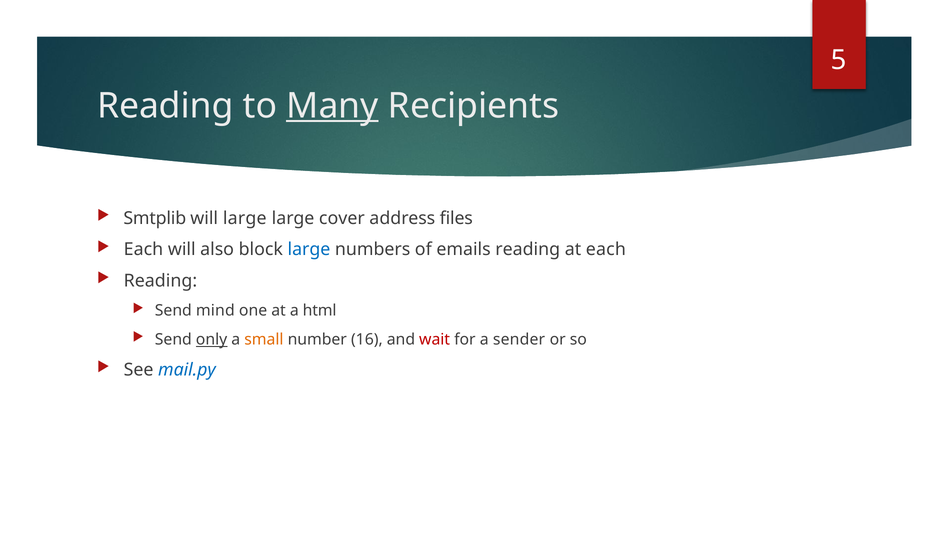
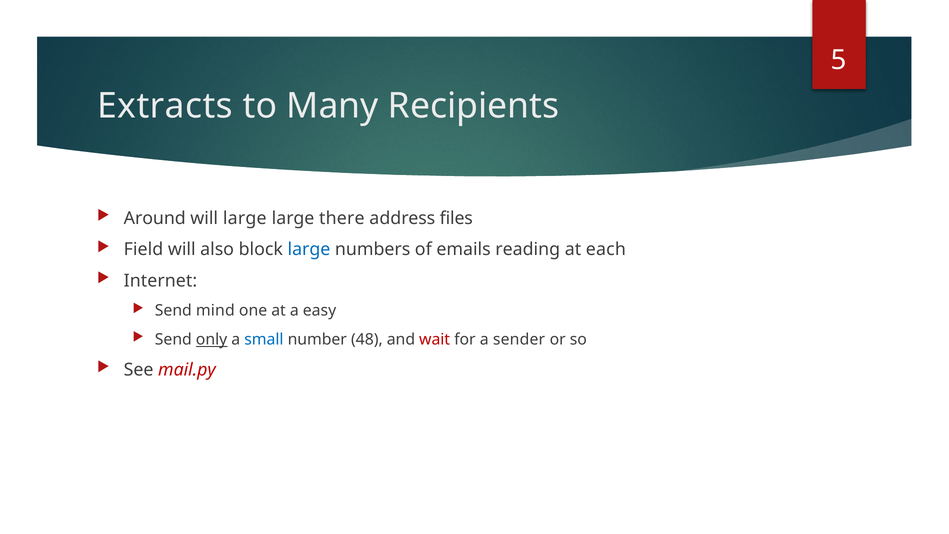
Reading: Reading -> Extracts (165, 106)
Many underline: present -> none (332, 106)
Smtplib: Smtplib -> Around (155, 218)
cover: cover -> there (342, 218)
Each: Each -> Field (143, 249)
Reading: Reading -> Internet (160, 281)
html: html -> easy (320, 311)
small colour: orange -> blue (264, 339)
16: 16 -> 48 (367, 339)
mail.py colour: blue -> red (187, 370)
